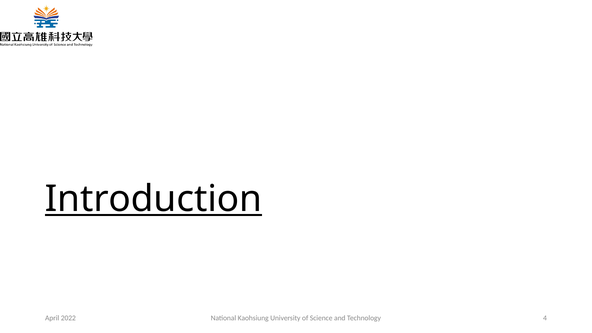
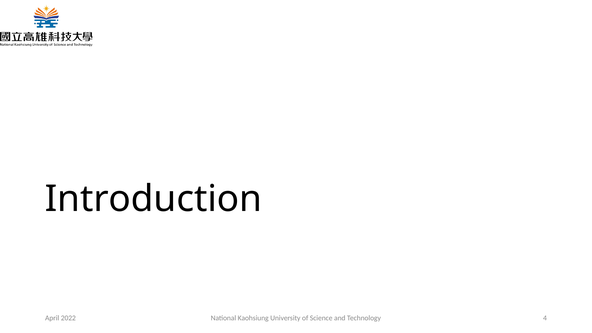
Introduction underline: present -> none (153, 199)
